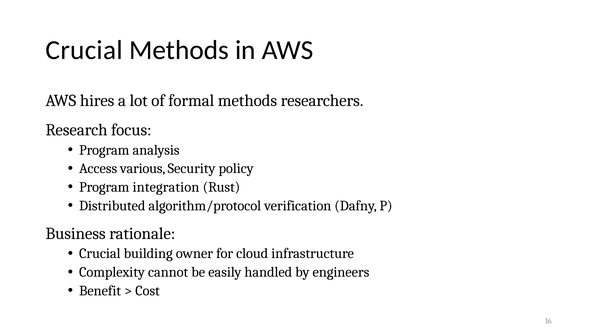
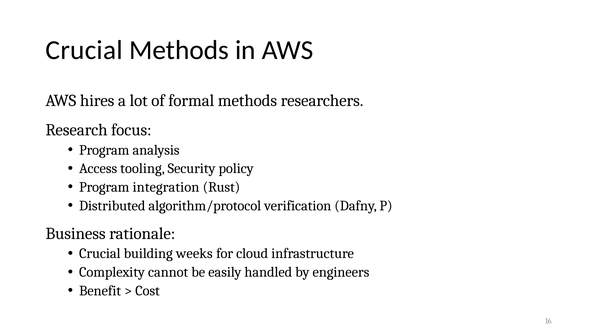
various: various -> tooling (143, 168)
owner: owner -> weeks (194, 253)
